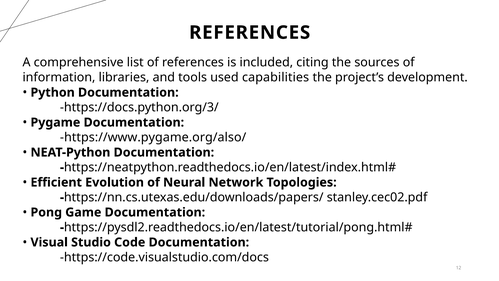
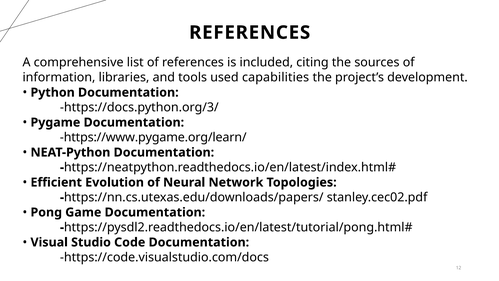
https://www.pygame.org/also/: https://www.pygame.org/also/ -> https://www.pygame.org/learn/ (153, 137)
